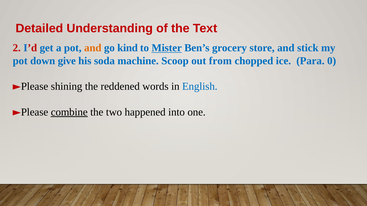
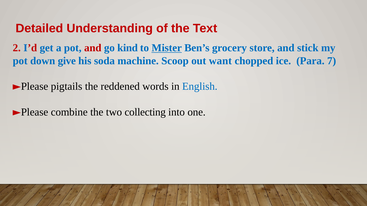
and colour: orange -> red (93, 48)
from: from -> want (220, 61)
0: 0 -> 7 (332, 61)
shining: shining -> pigtails (67, 87)
combine underline: present -> none (69, 112)
happened: happened -> collecting (145, 112)
